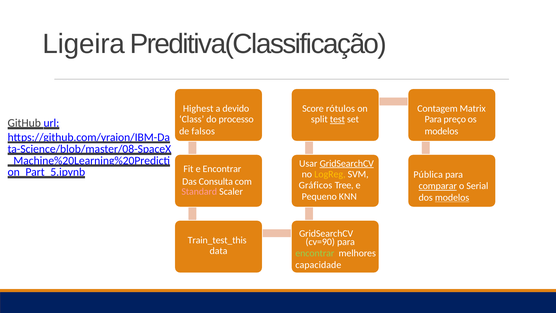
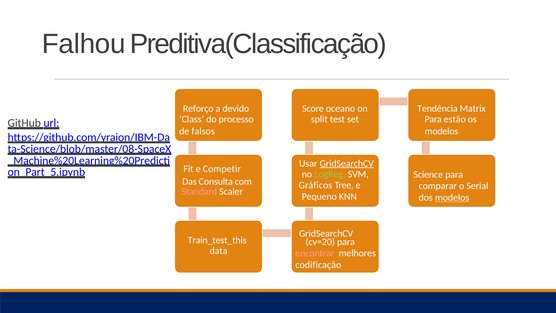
Ligeira: Ligeira -> Falhou (84, 44)
Highest: Highest -> Reforço (198, 108)
rótulos: rótulos -> oceano (341, 108)
Contagem: Contagem -> Tendência (437, 108)
test underline: present -> none (337, 119)
preço: preço -> estão (455, 119)
e Encontrar: Encontrar -> Competir (222, 169)
LogReg colour: yellow -> light green (330, 174)
Pública: Pública -> Science (428, 174)
comparar underline: present -> none (438, 186)
cv=90: cv=90 -> cv=20 (320, 242)
encontrar colour: light green -> pink (315, 253)
capacidade: capacidade -> codificação (318, 265)
